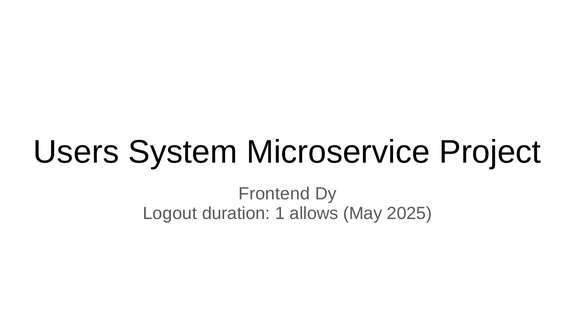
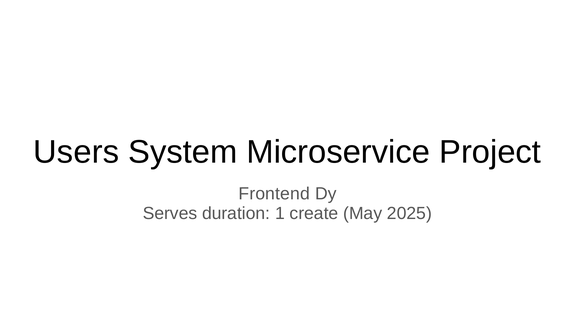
Logout: Logout -> Serves (170, 214)
allows: allows -> create (314, 214)
